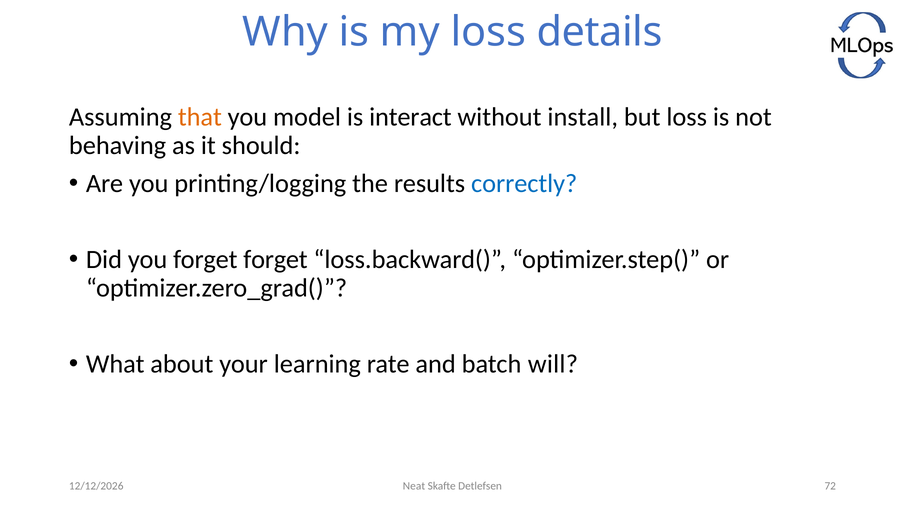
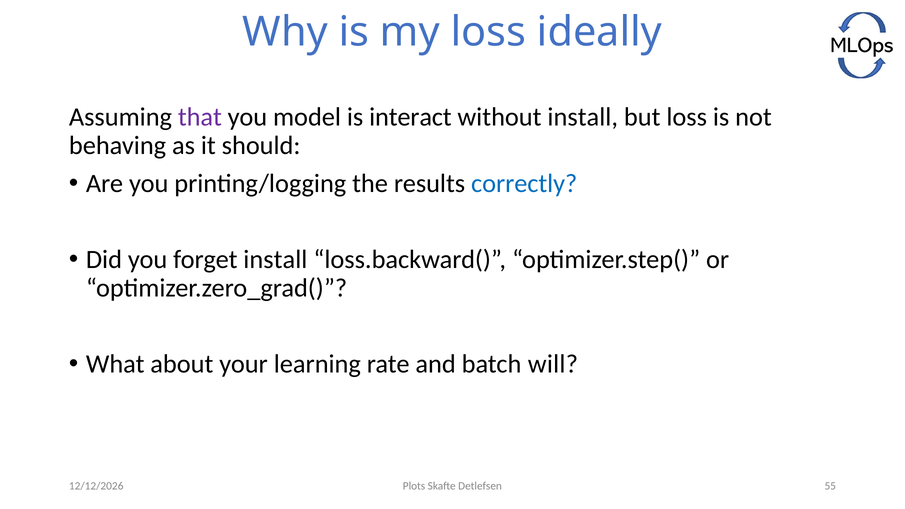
details: details -> ideally (600, 32)
that colour: orange -> purple (200, 117)
forget forget: forget -> install (275, 260)
Neat: Neat -> Plots (414, 486)
72: 72 -> 55 (830, 486)
